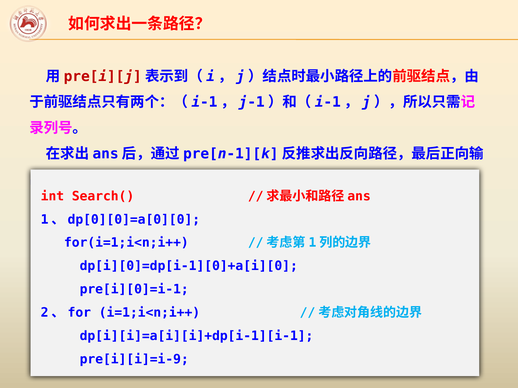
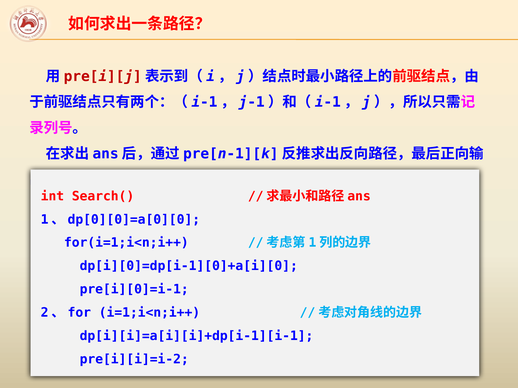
pre[i][i]=i-9: pre[i][i]=i-9 -> pre[i][i]=i-2 (134, 360)
